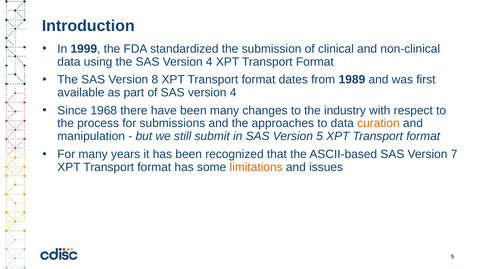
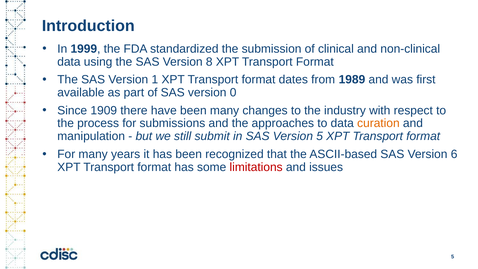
the SAS Version 4: 4 -> 8 (209, 62)
8: 8 -> 1 (155, 80)
of SAS version 4: 4 -> 0 (233, 93)
1968: 1968 -> 1909 (104, 110)
7: 7 -> 6 (454, 154)
limitations colour: orange -> red (256, 167)
